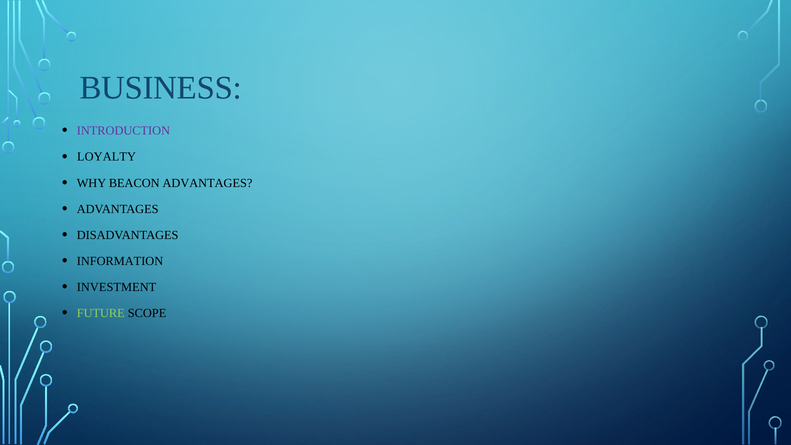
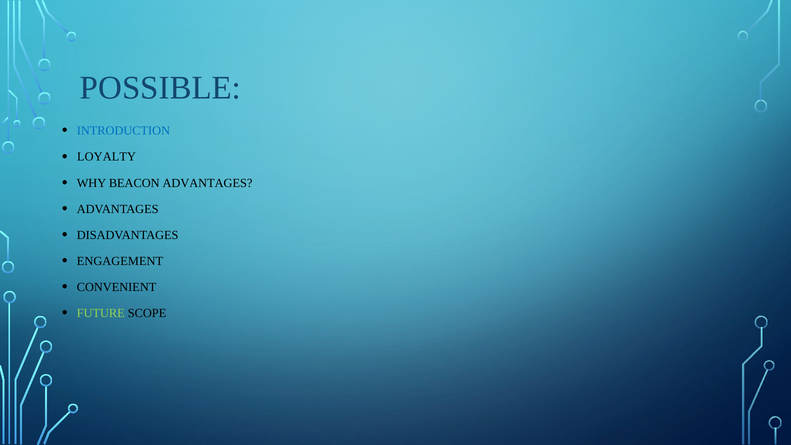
BUSINESS: BUSINESS -> POSSIBLE (161, 88)
INTRODUCTION colour: purple -> blue (123, 131)
INFORMATION: INFORMATION -> ENGAGEMENT (120, 261)
INVESTMENT: INVESTMENT -> CONVENIENT (117, 287)
